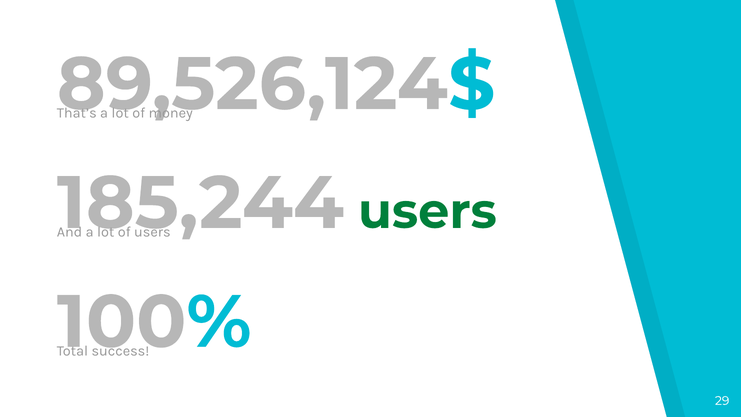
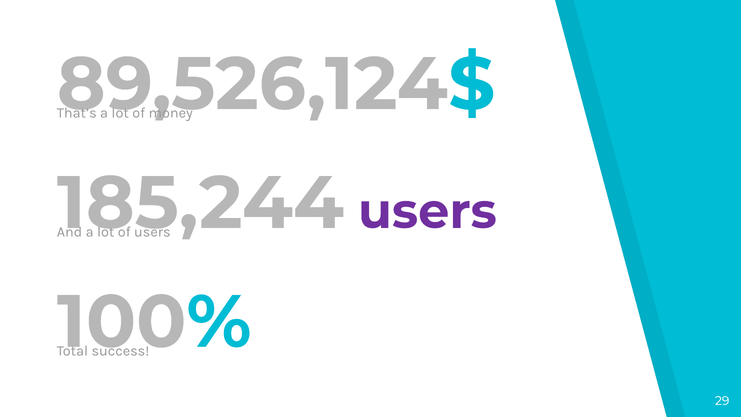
users colour: green -> purple (427, 212)
